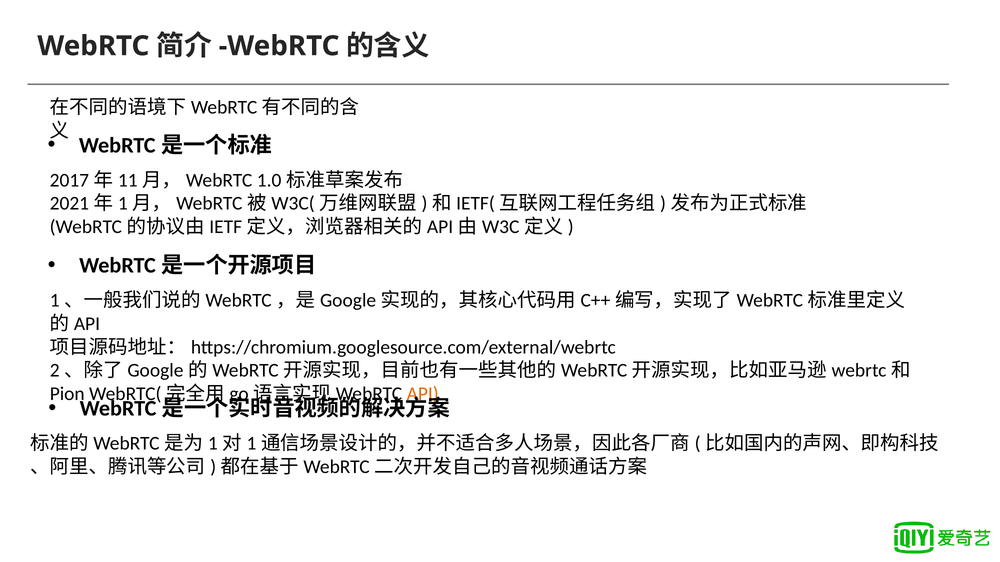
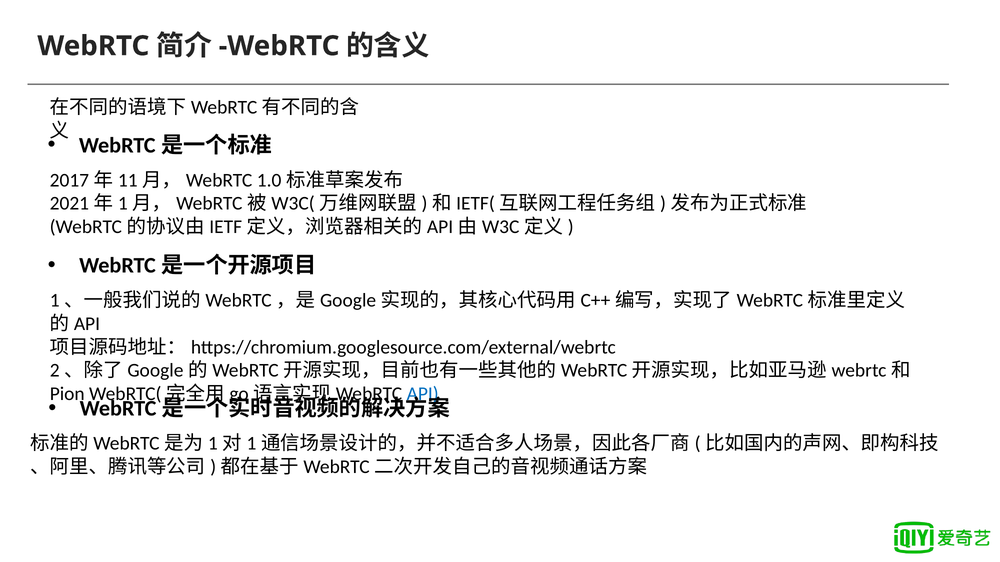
API colour: orange -> blue (423, 394)
